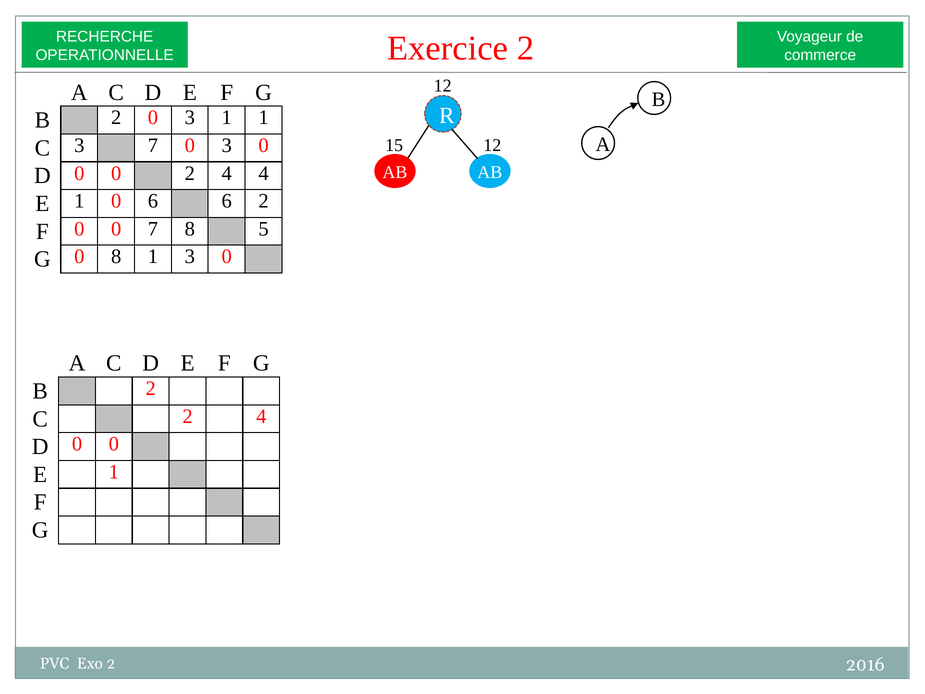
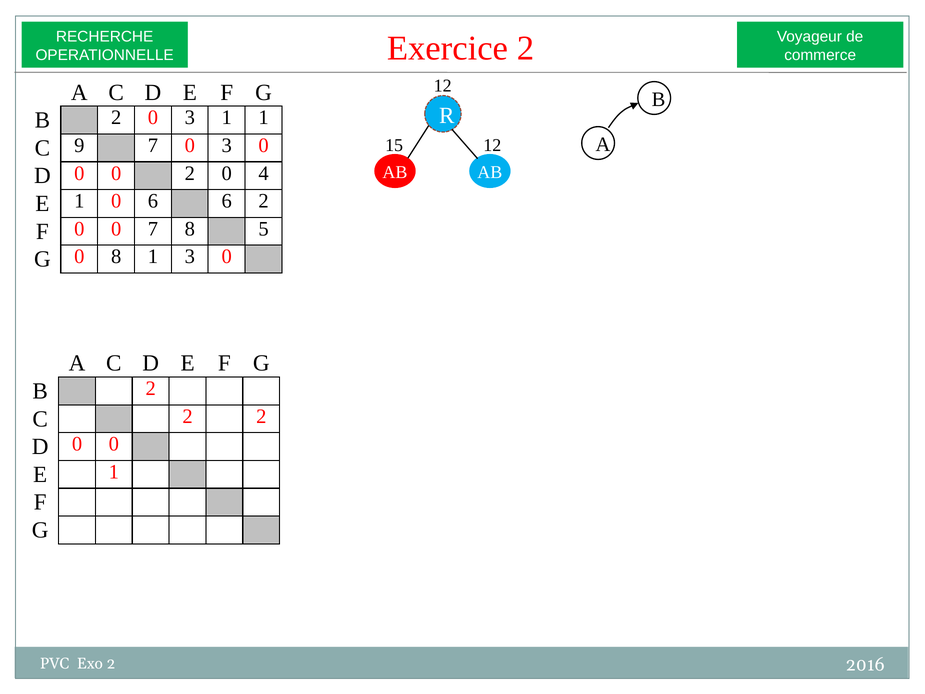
C 3: 3 -> 9 (79, 145)
0 2 4: 4 -> 0 (227, 173)
C 2 4: 4 -> 2 (261, 416)
